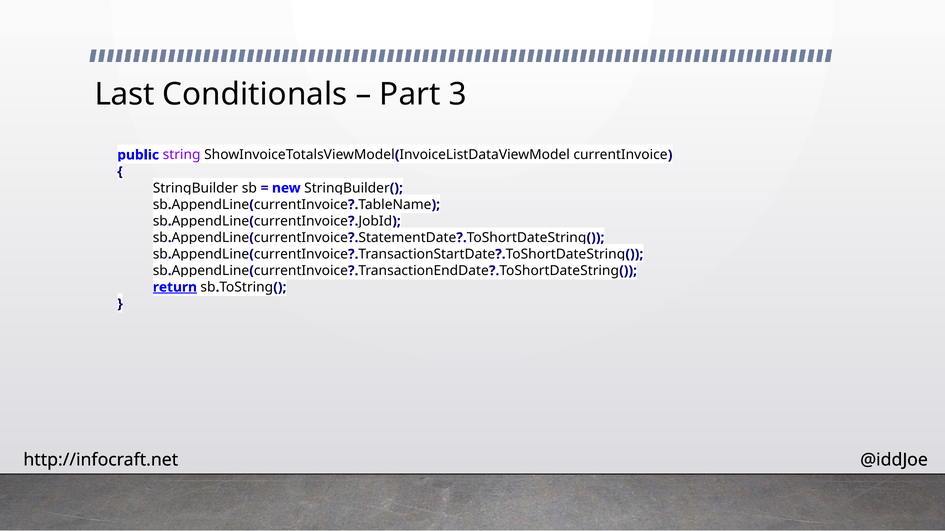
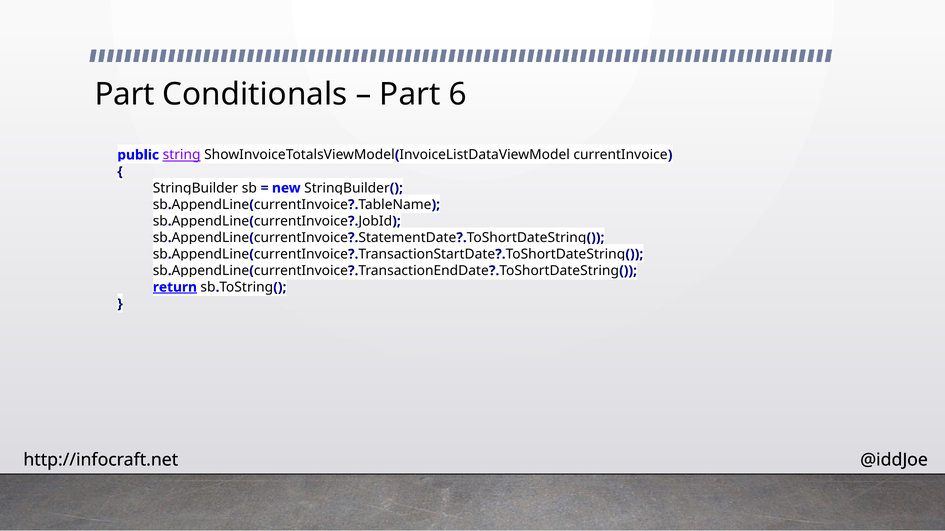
Last: Last -> Part (125, 94)
3: 3 -> 6 (458, 94)
string underline: none -> present (182, 155)
